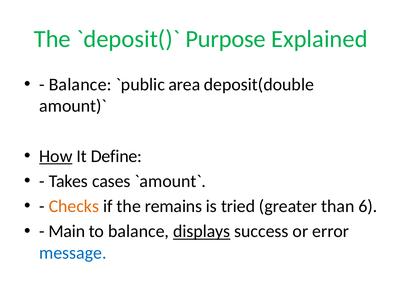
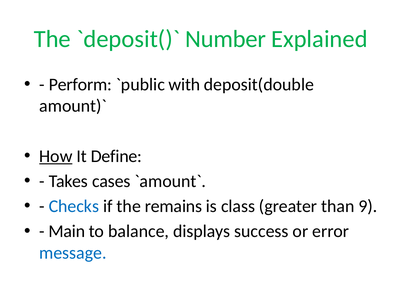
Purpose: Purpose -> Number (226, 39)
Balance: Balance -> Perform (80, 84)
area: area -> with (184, 84)
Checks colour: orange -> blue (74, 206)
tried: tried -> class (238, 206)
6: 6 -> 9 (368, 206)
displays underline: present -> none (202, 231)
